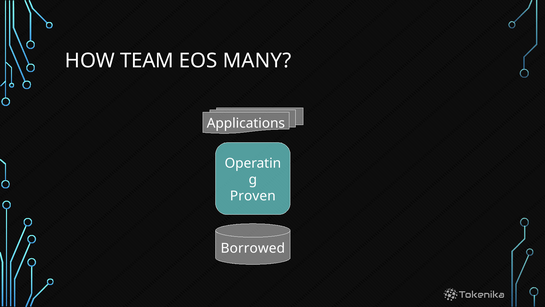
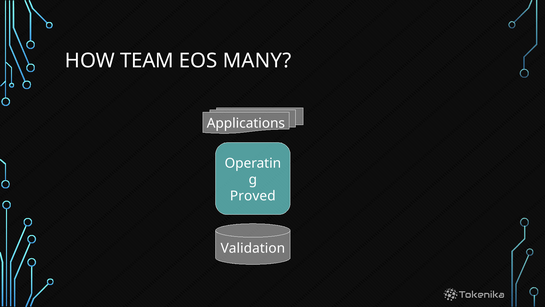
Proven: Proven -> Proved (253, 196)
Borrowed: Borrowed -> Validation (253, 248)
